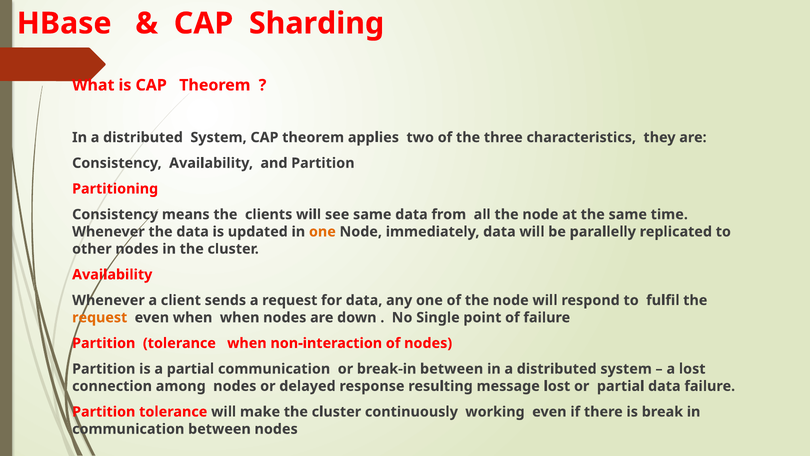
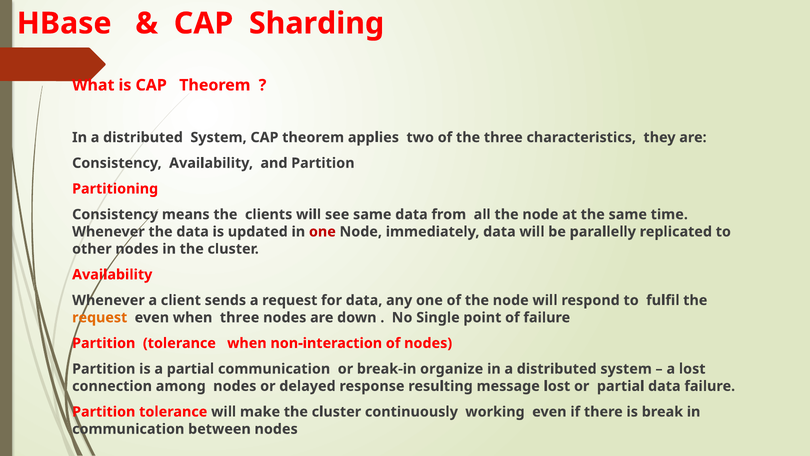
one colour: orange -> red (322, 232)
when when: when -> three (240, 317)
break-in between: between -> organize (452, 369)
